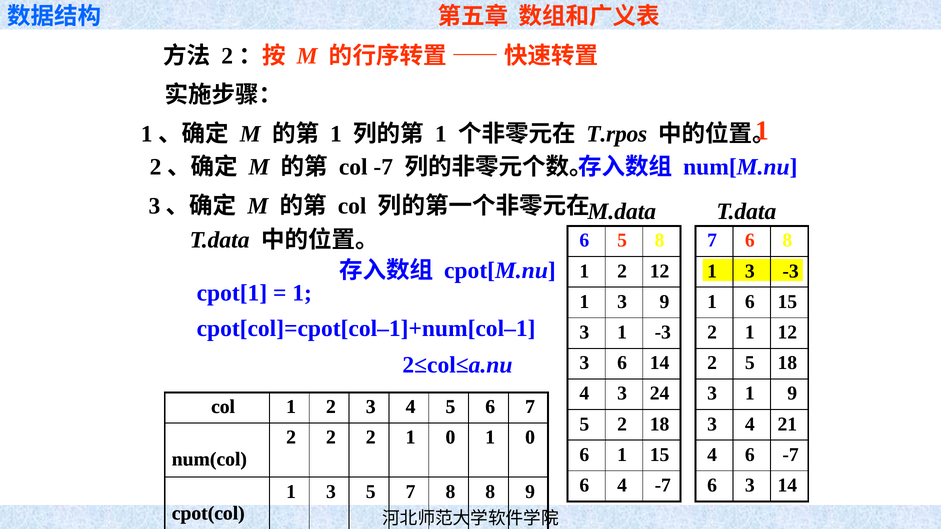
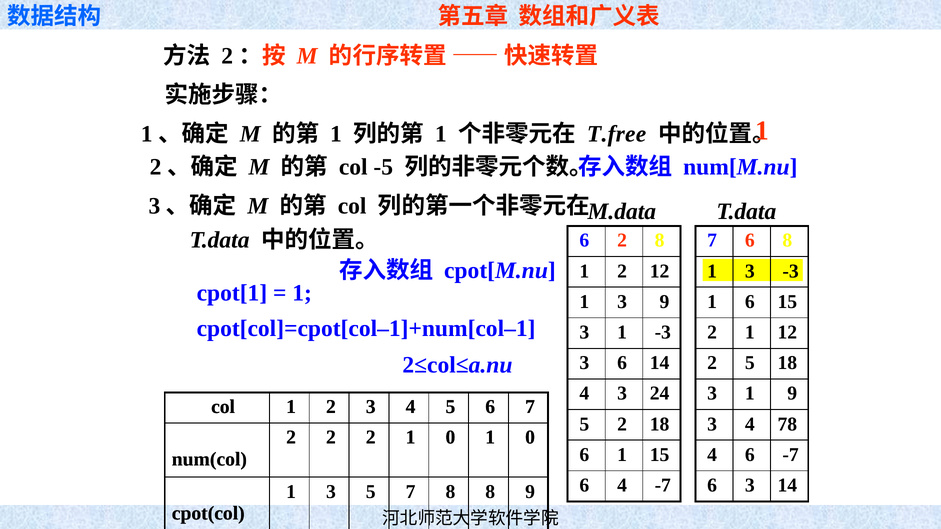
T.rpos: T.rpos -> T.free (617, 134)
col -7: -7 -> -5 (383, 167)
6 5: 5 -> 2 (622, 241)
21: 21 -> 78 (787, 424)
